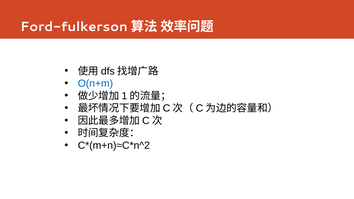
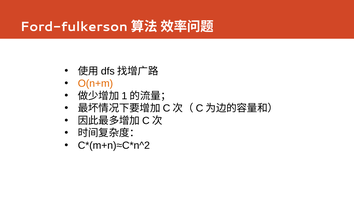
O(n+m colour: blue -> orange (95, 84)
